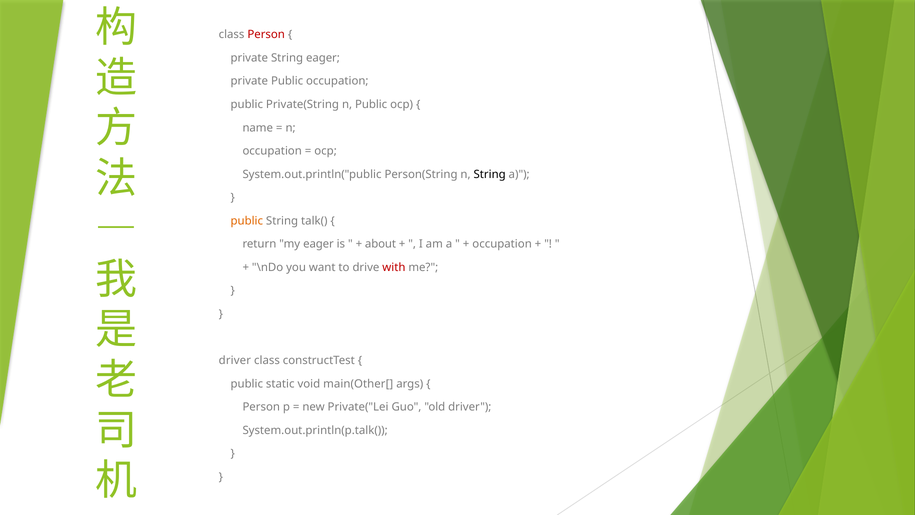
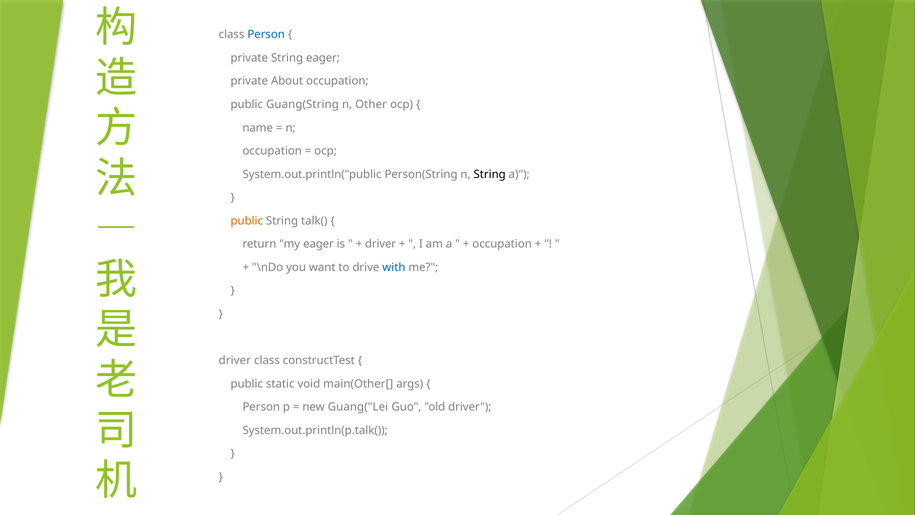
Person colour: red -> blue (266, 35)
private Public: Public -> About (287, 81)
Private(String: Private(String -> Guang(String (302, 104)
n Public: Public -> Other (371, 104)
about: about -> driver (381, 244)
with colour: red -> blue (394, 267)
Private("Lei: Private("Lei -> Guang("Lei (358, 407)
